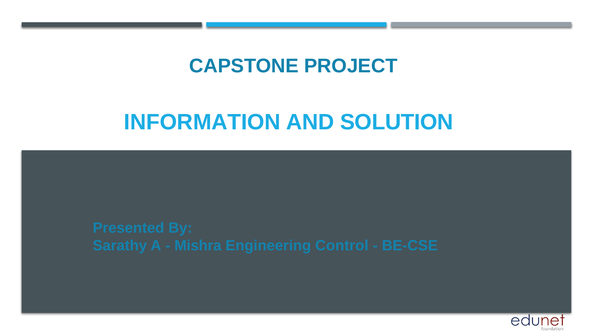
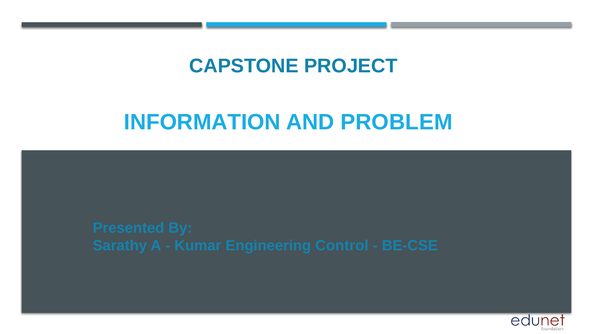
SOLUTION: SOLUTION -> PROBLEM (396, 122)
Mishra: Mishra -> Kumar (198, 245)
